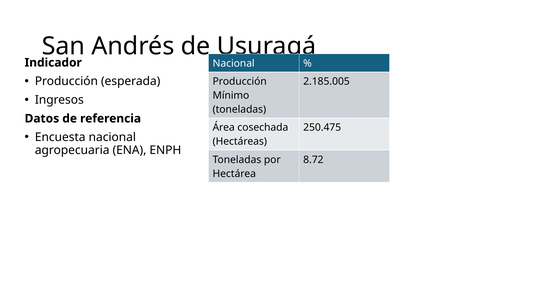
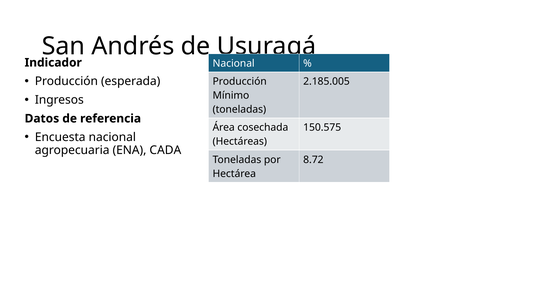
250.475: 250.475 -> 150.575 (322, 127)
ENPH: ENPH -> CADA (165, 150)
